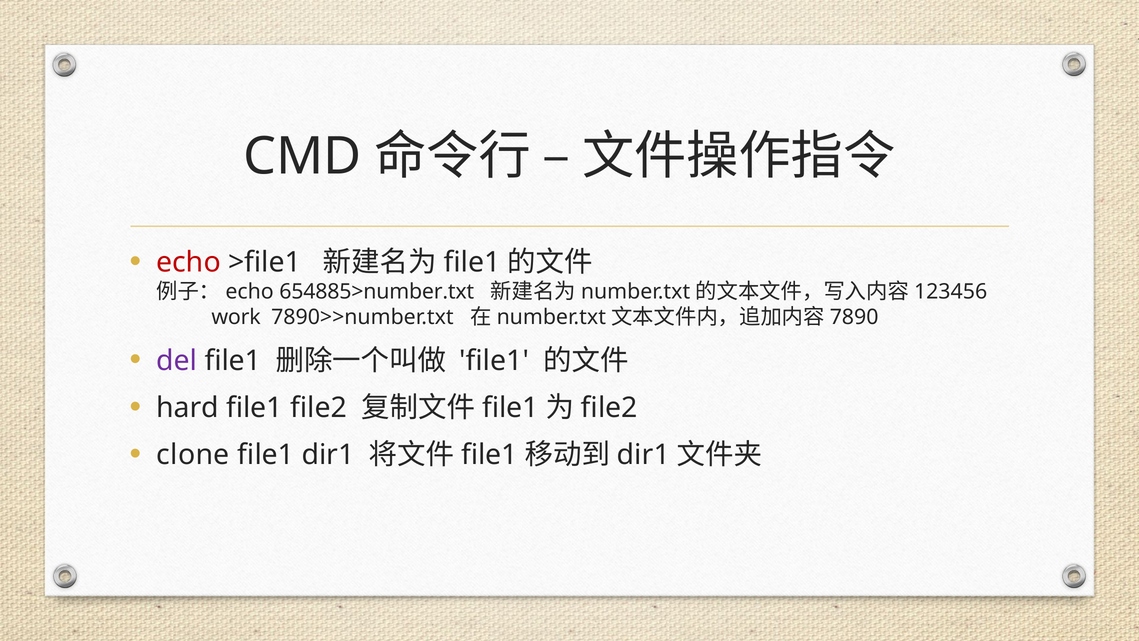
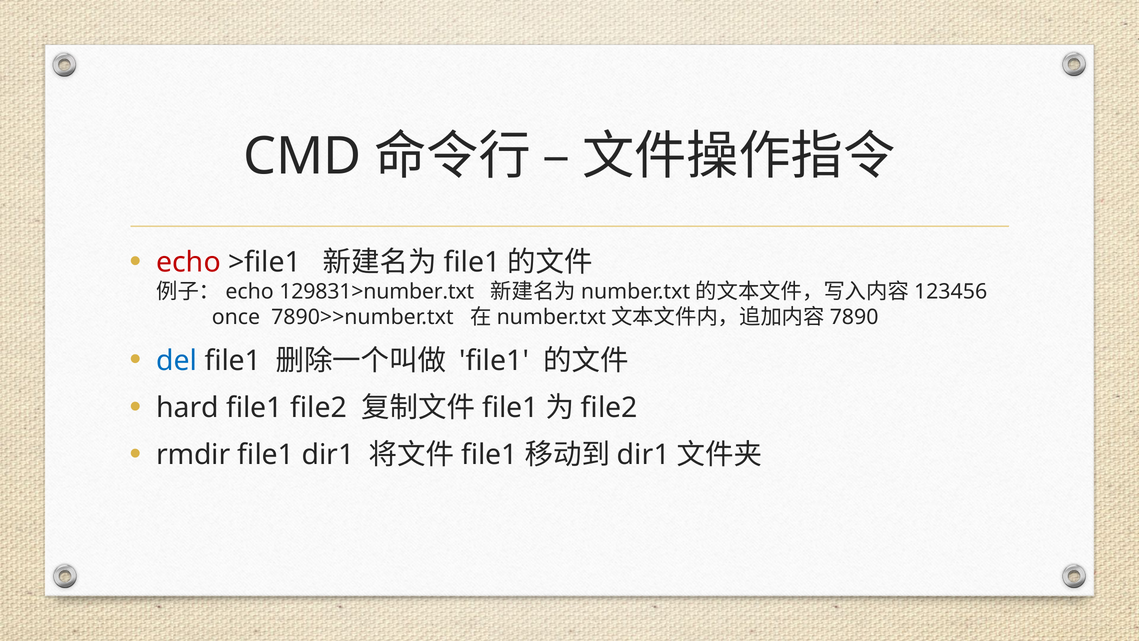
654885>number.txt: 654885>number.txt -> 129831>number.txt (377, 292)
work: work -> once (236, 317)
del colour: purple -> blue (177, 360)
clone: clone -> rmdir (193, 454)
